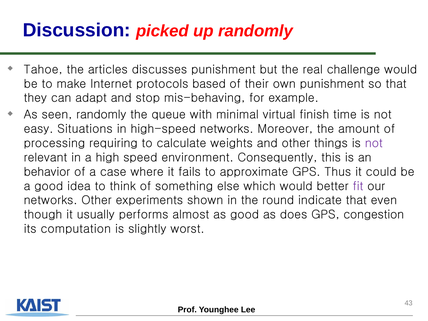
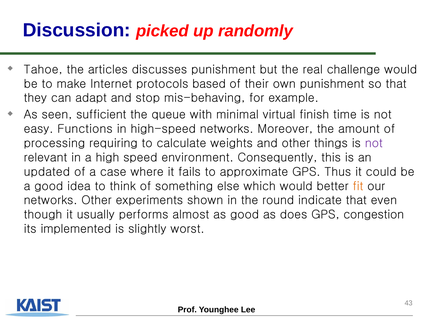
seen randomly: randomly -> sufficient (101, 115)
Situations: Situations -> Functions (85, 129)
behavior: behavior -> updated (47, 172)
fit colour: purple -> orange (358, 186)
computation: computation -> implemented (76, 229)
